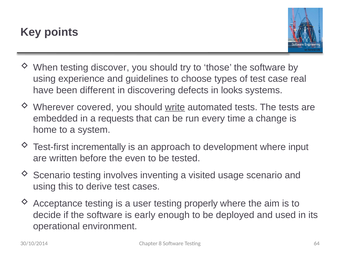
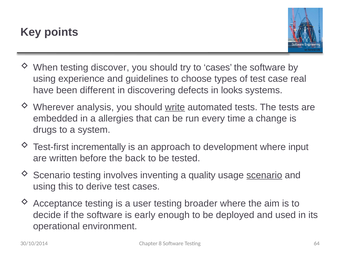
to those: those -> cases (218, 68)
covered: covered -> analysis (95, 107)
requests: requests -> allergies (116, 119)
home: home -> drugs (45, 130)
even: even -> back (135, 158)
visited: visited -> quality (202, 175)
scenario underline: none -> present (264, 175)
properly: properly -> broader (201, 204)
